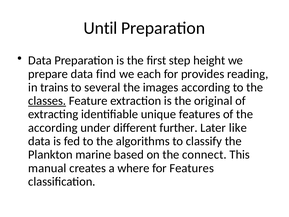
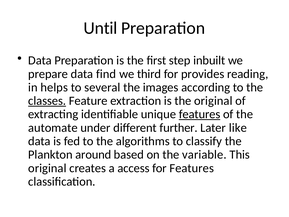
height: height -> inbuilt (209, 60)
each: each -> third (149, 74)
trains: trains -> helps (54, 87)
features underline: none -> present (200, 114)
according: according -> automate (53, 128)
marine: marine -> around (93, 155)
connect: connect -> variable (204, 155)
manual: manual -> original (47, 168)
where: where -> access (133, 168)
